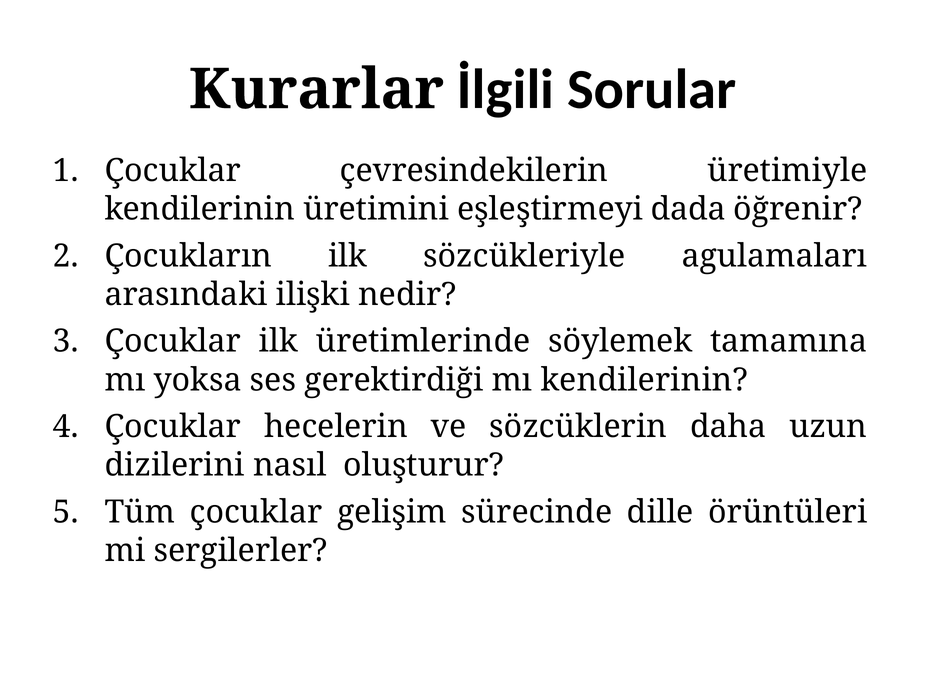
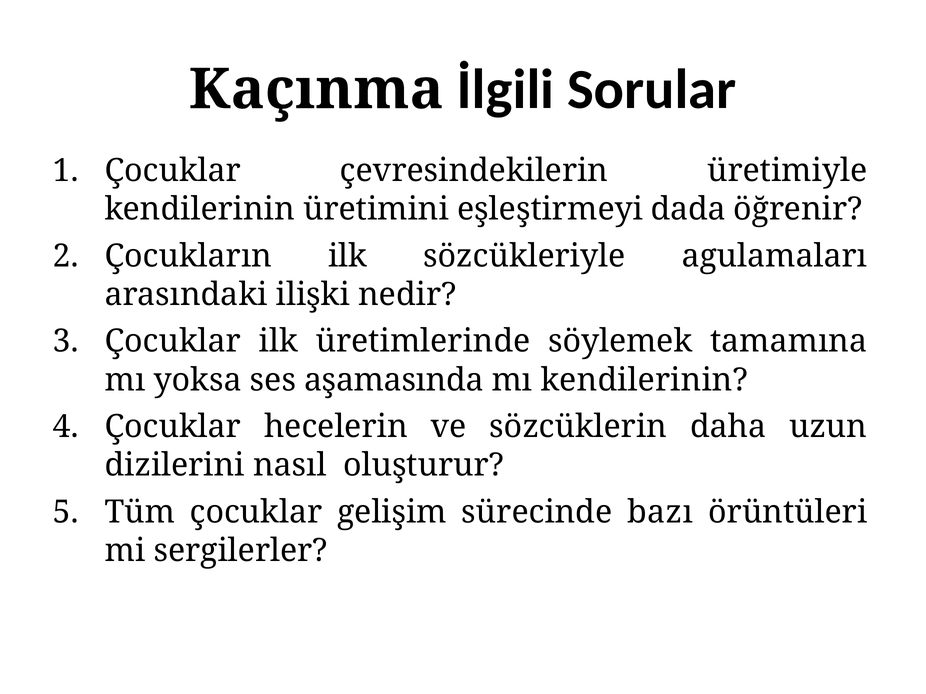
Kurarlar: Kurarlar -> Kaçınma (316, 90)
gerektirdiği: gerektirdiği -> aşamasında (394, 380)
dille: dille -> bazı (660, 512)
